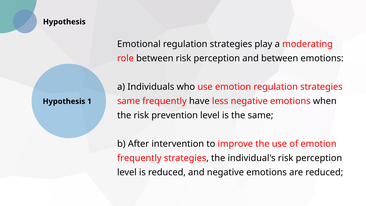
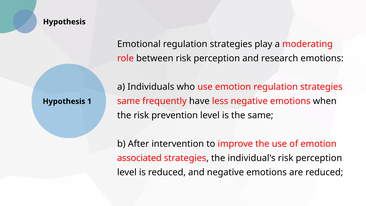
and between: between -> research (280, 58)
frequently: frequently -> associated (139, 158)
